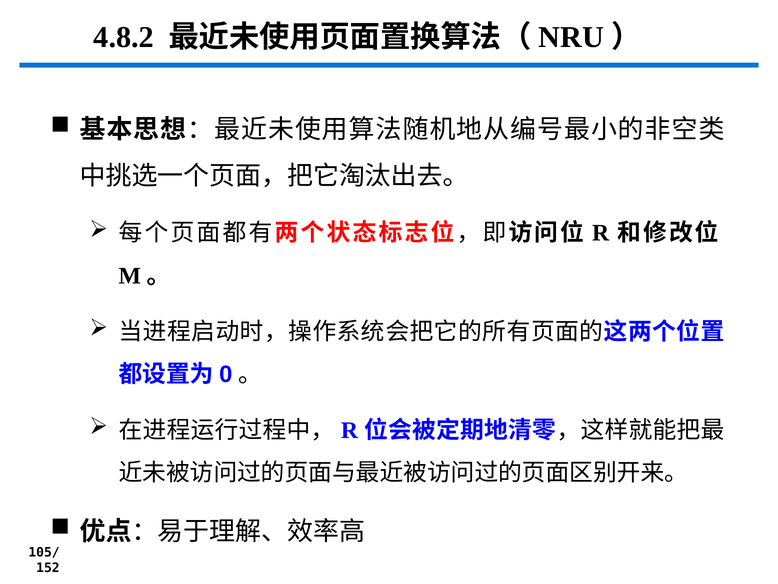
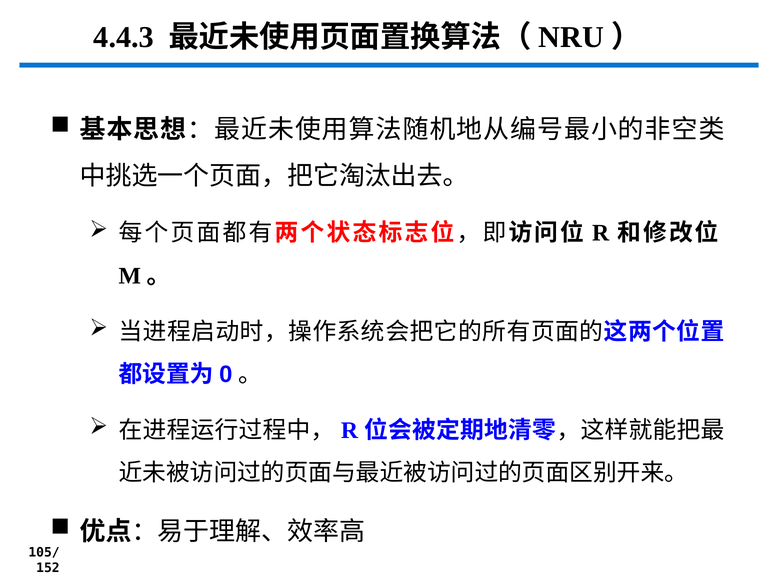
4.8.2: 4.8.2 -> 4.4.3 (124, 37)
